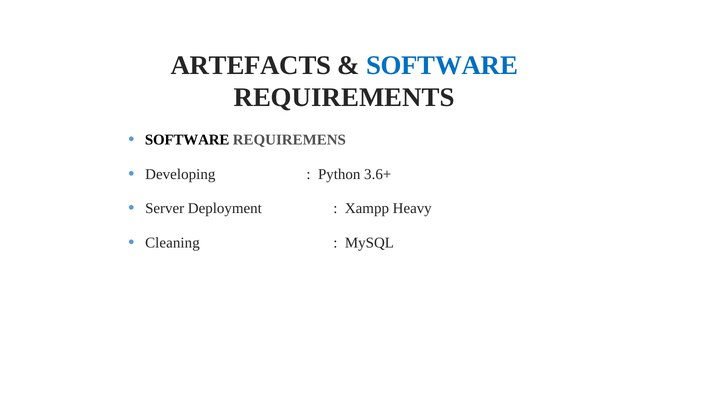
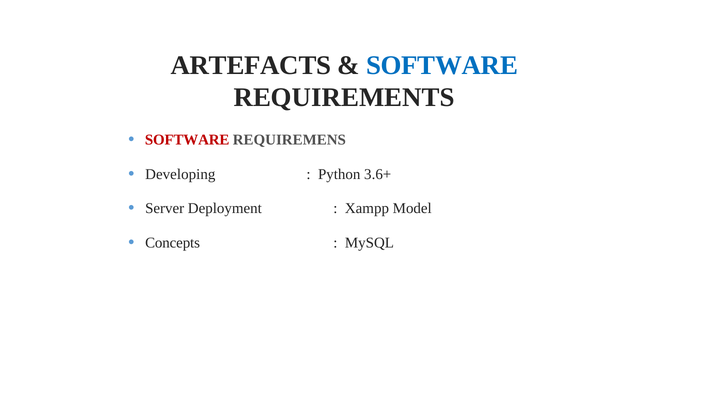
SOFTWARE colour: black -> red (187, 140)
Heavy: Heavy -> Model (412, 209)
Cleaning: Cleaning -> Concepts (173, 243)
